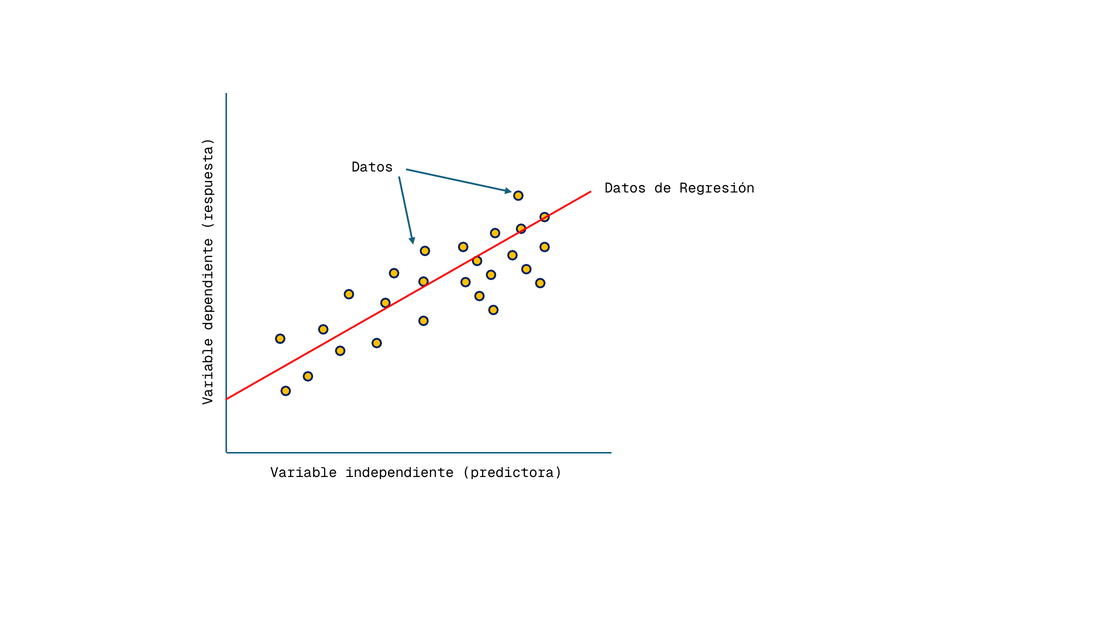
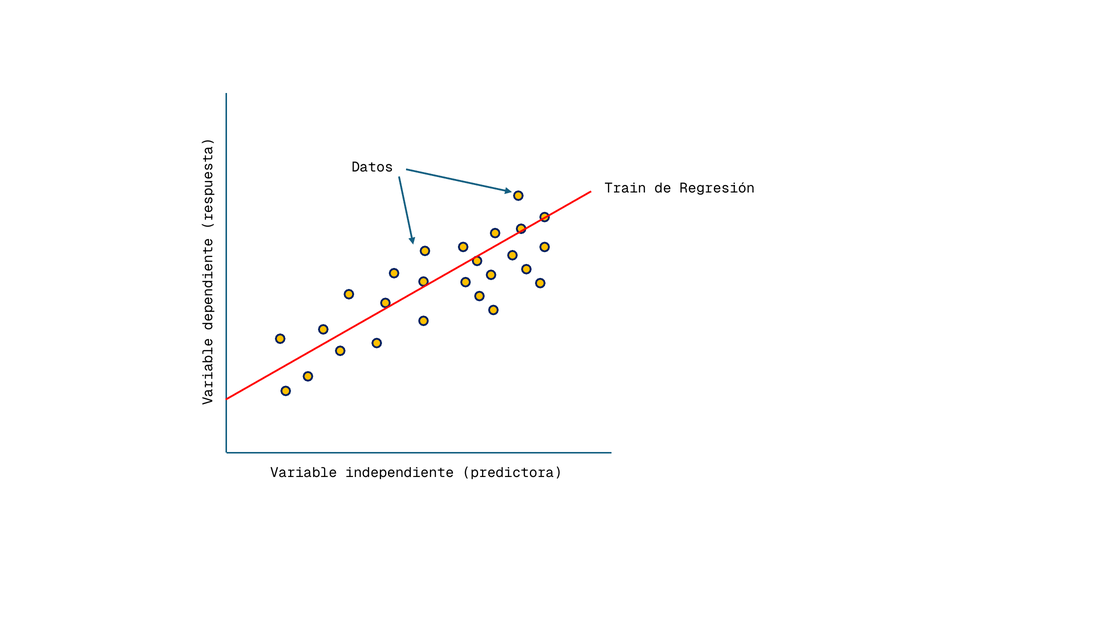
Datos: Datos -> Train (625, 188)
